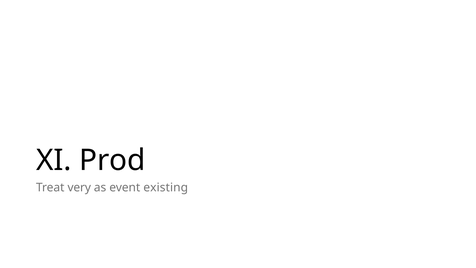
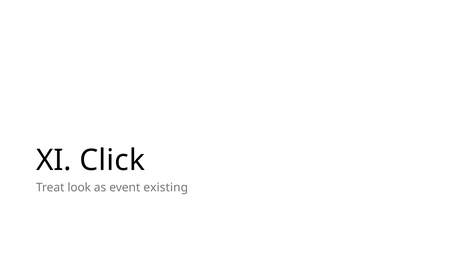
Prod: Prod -> Click (112, 160)
very: very -> look (79, 187)
